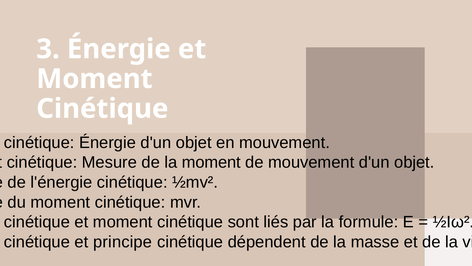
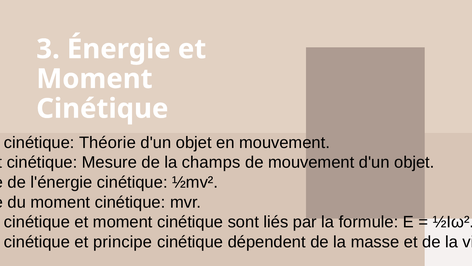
cinétique Énergie: Énergie -> Théorie (107, 142)
la moment: moment -> champs (211, 162)
